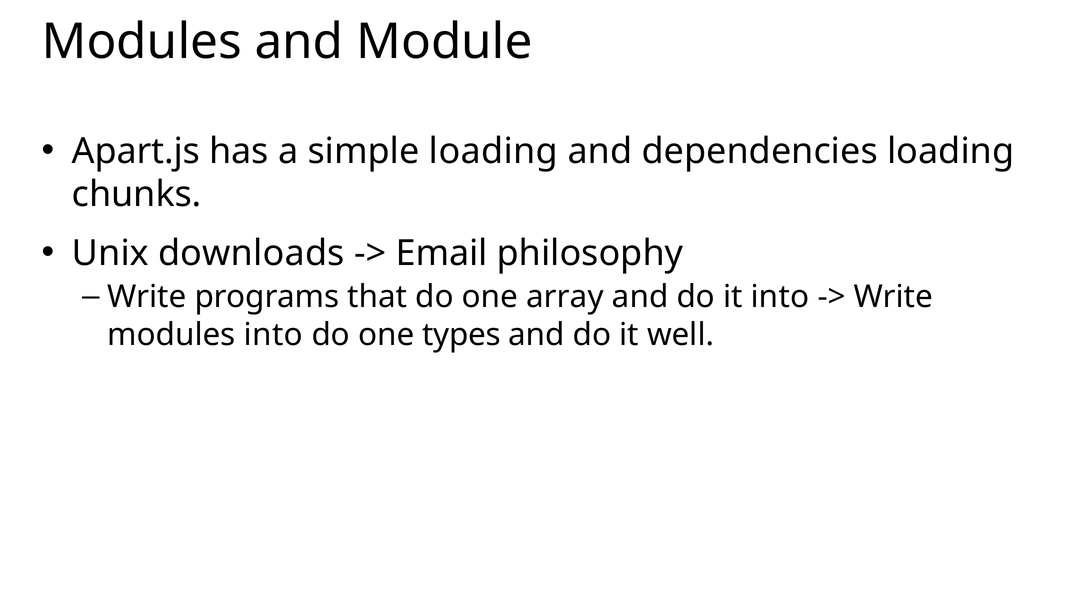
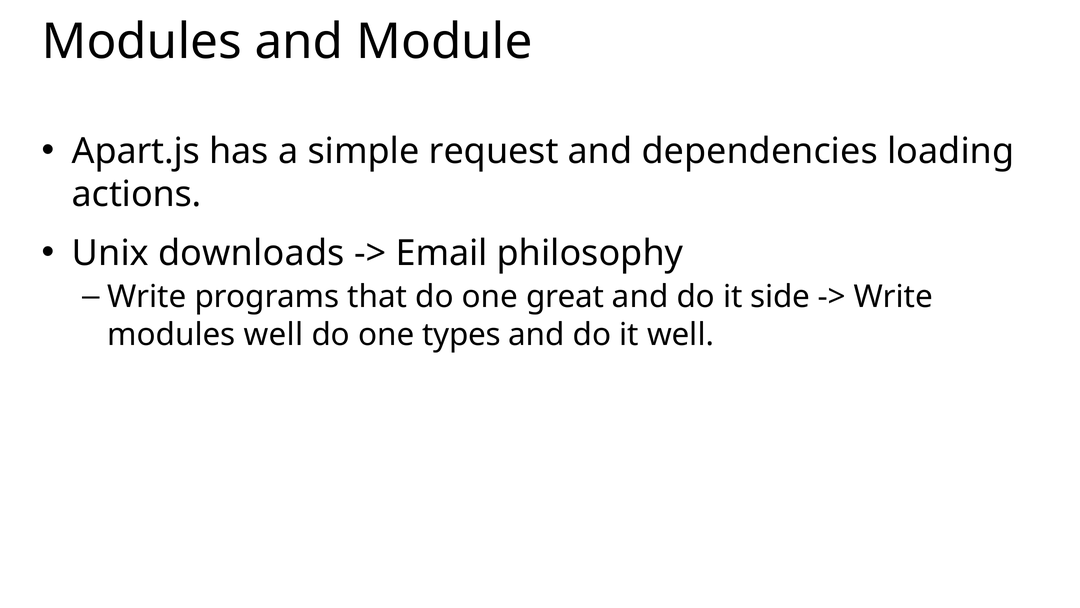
simple loading: loading -> request (494, 151)
chunks: chunks -> actions (137, 194)
array: array -> great (565, 297)
it into: into -> side (780, 297)
modules into: into -> well (273, 335)
